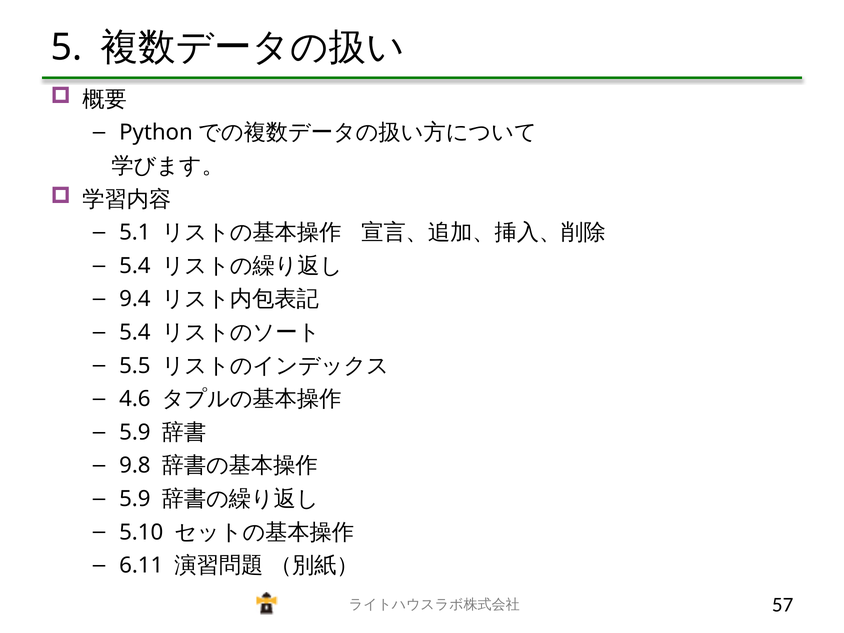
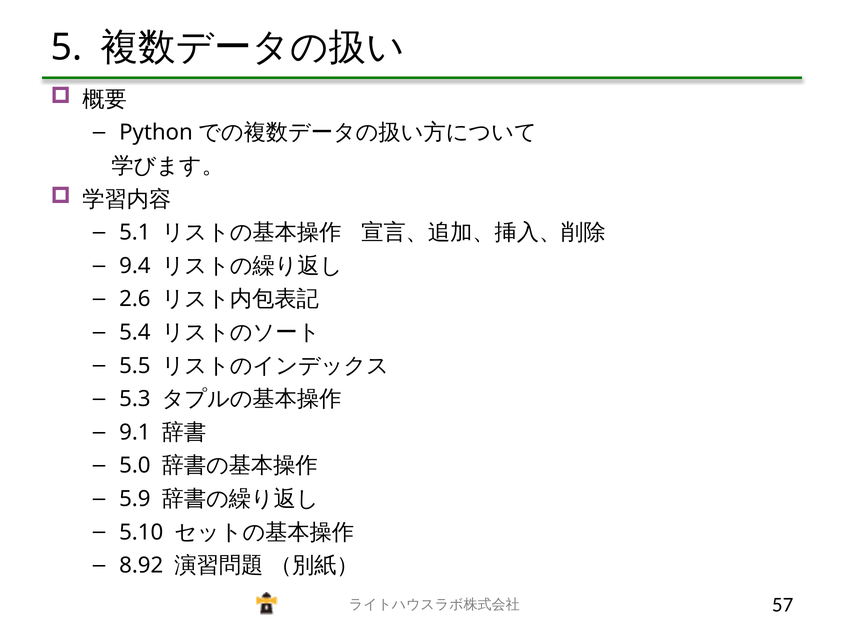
5.4: 5.4 -> 9.4 (135, 266)
9.4: 9.4 -> 2.6 (135, 299)
4.6: 4.6 -> 5.3 (135, 399)
5.9: 5.9 -> 9.1 (135, 432)
9.8: 9.8 -> 5.0 (135, 466)
6.11: 6.11 -> 8.92 (141, 565)
